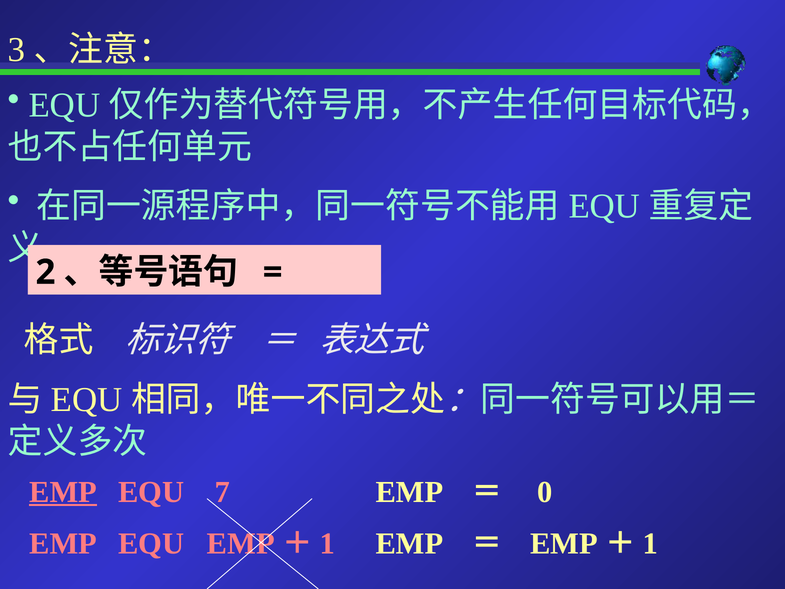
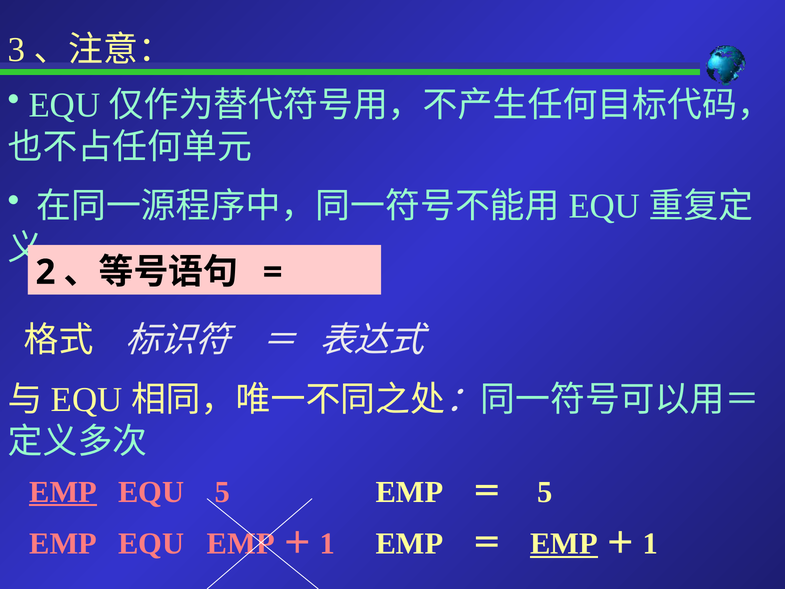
EQU 7: 7 -> 5 (222, 492)
0: 0 -> 5 (545, 492)
EMP underline: none -> present (564, 544)
